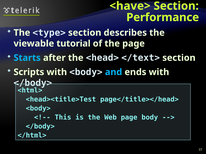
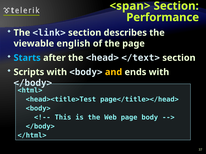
<have>: <have> -> <span> (130, 6)
<type>: <type> -> <link> (49, 33)
tutorial: tutorial -> english (73, 44)
and colour: light blue -> yellow (114, 72)
